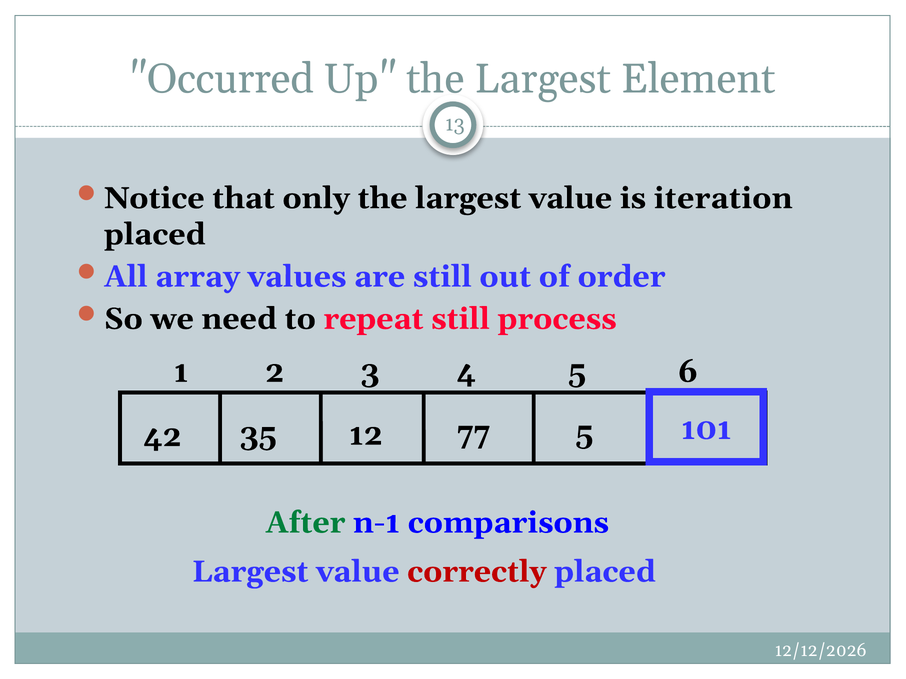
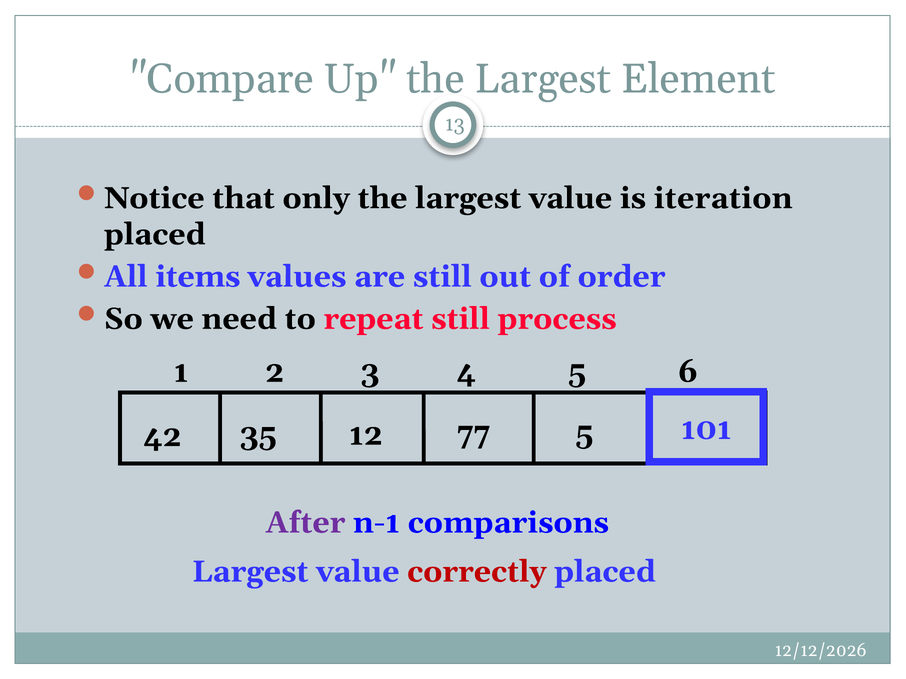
Occurred: Occurred -> Compare (222, 79)
array: array -> items (198, 277)
After colour: green -> purple (306, 523)
